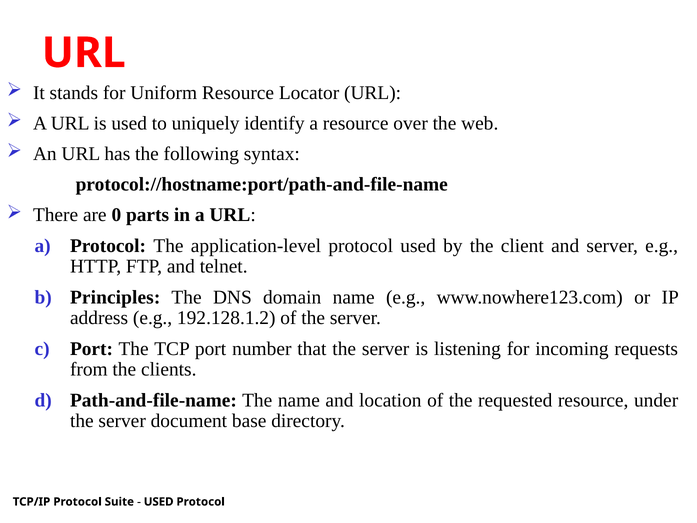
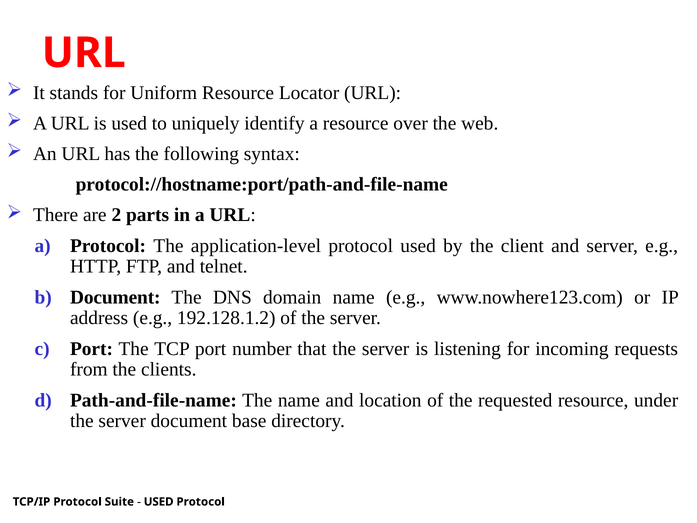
0: 0 -> 2 (116, 215)
Principles: Principles -> Document (115, 297)
